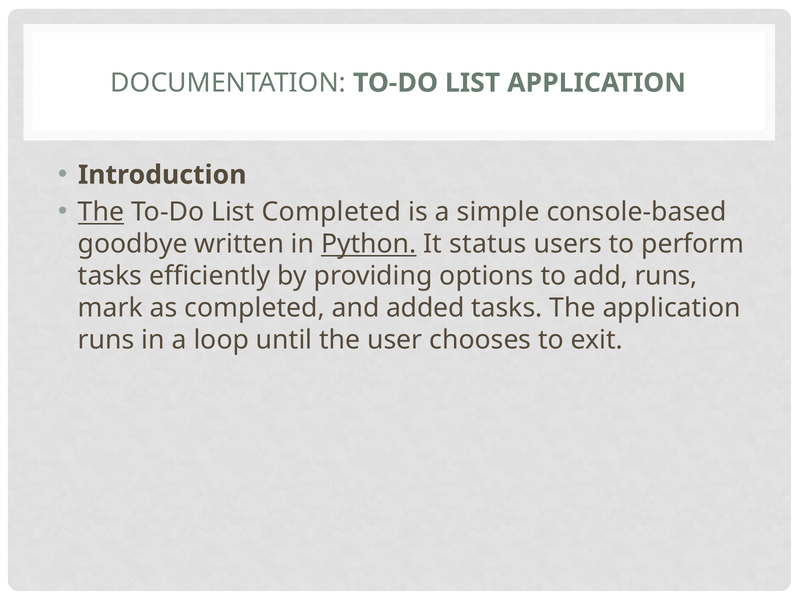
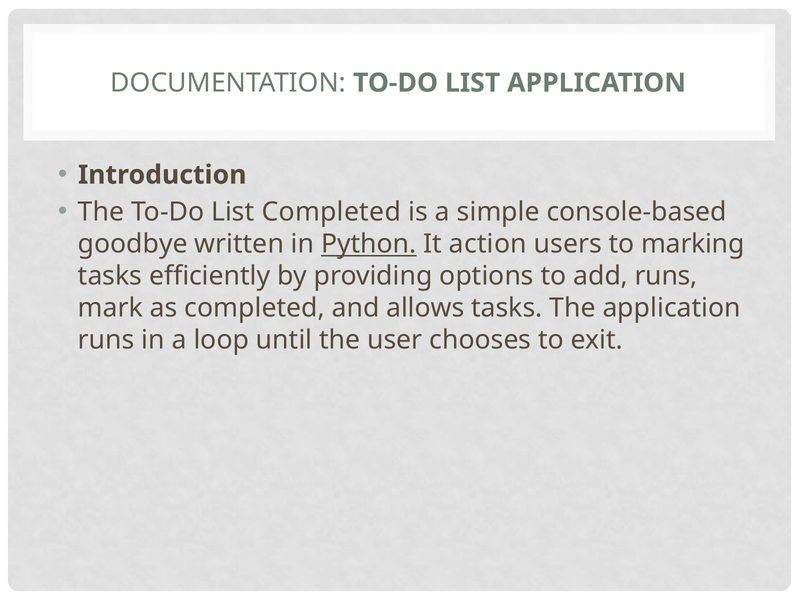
The underline: present -> none (101, 212)
status: status -> action (488, 244)
perform: perform -> marking (693, 244)
added: added -> allows (425, 308)
